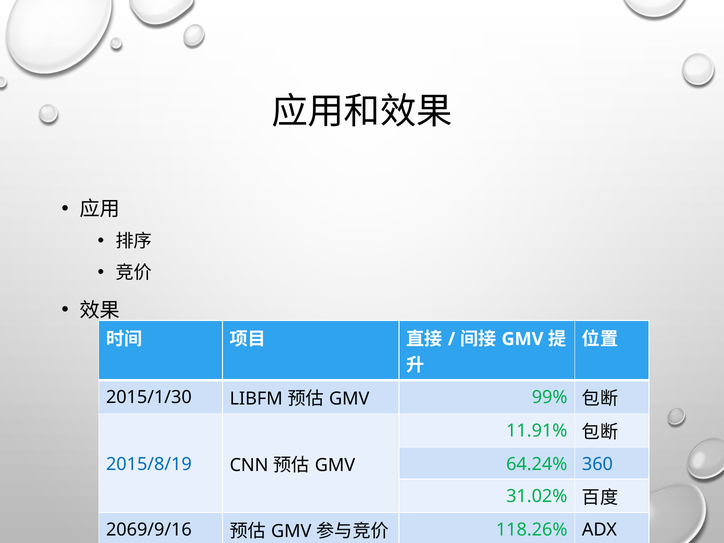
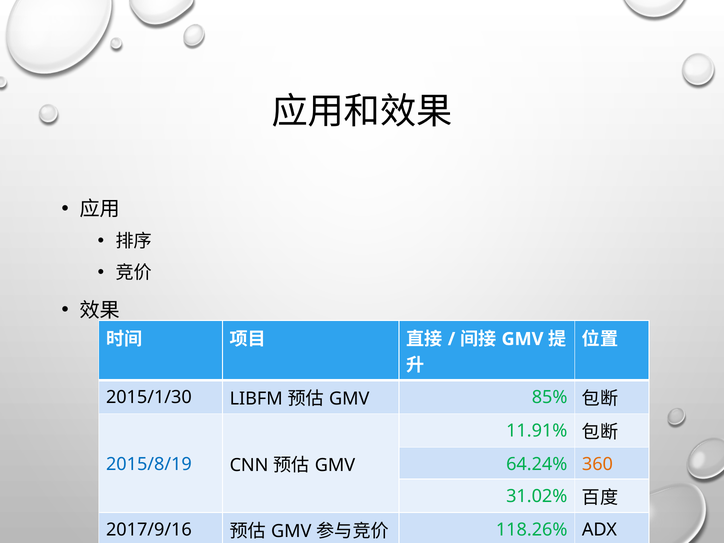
99%: 99% -> 85% (550, 397)
360 colour: blue -> orange (597, 464)
2069/9/16: 2069/9/16 -> 2017/9/16 (149, 530)
